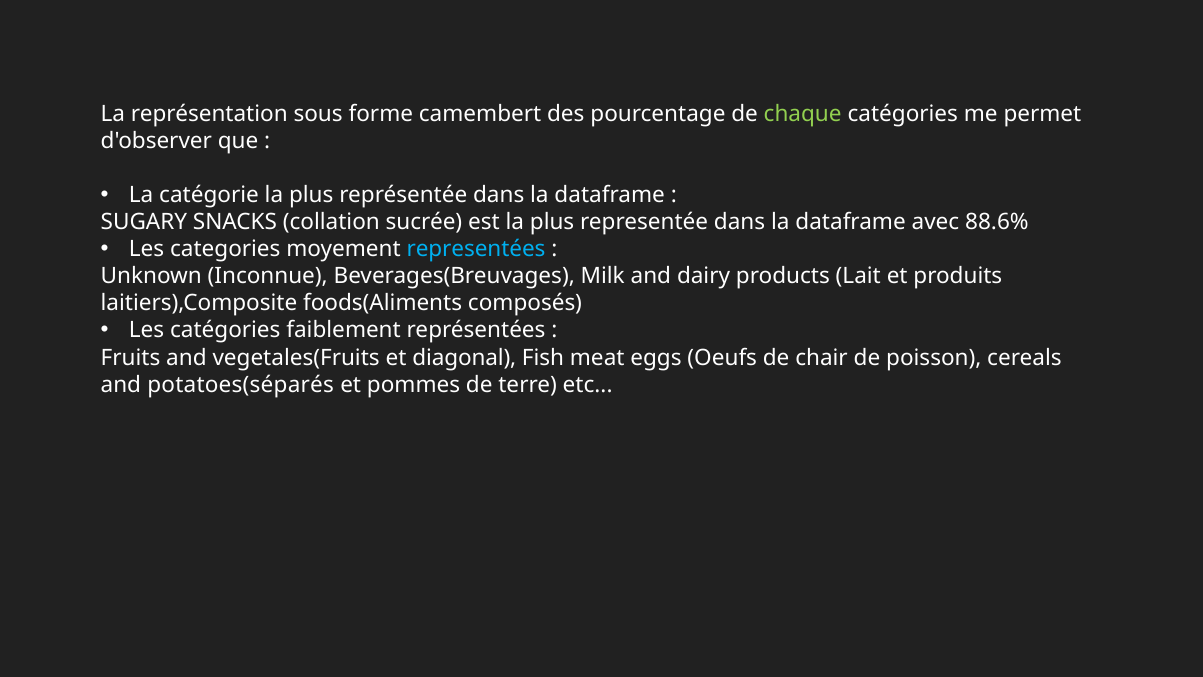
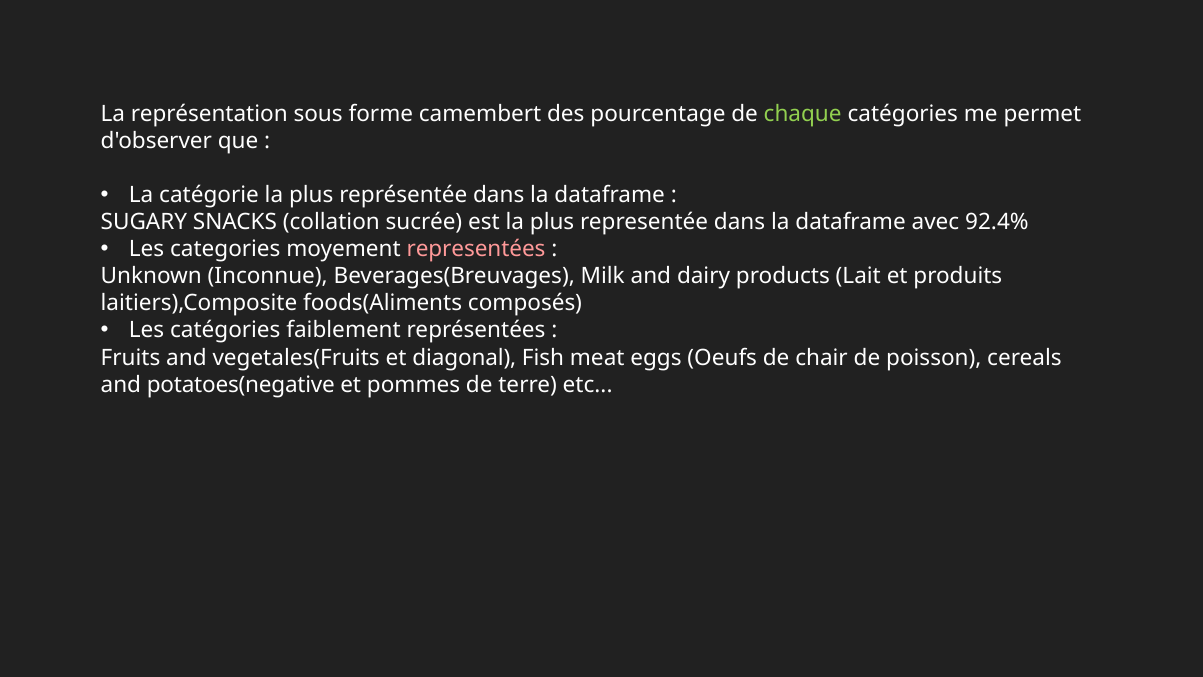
88.6%: 88.6% -> 92.4% (997, 222)
representées colour: light blue -> pink (476, 249)
potatoes(séparés: potatoes(séparés -> potatoes(negative (241, 384)
